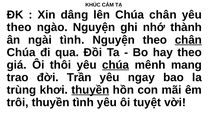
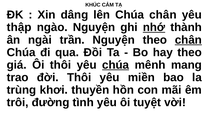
theo: theo -> thập (19, 27)
nhớ underline: none -> present (154, 27)
ngài tình: tình -> trần (72, 40)
đời Trần: Trần -> Thôi (79, 77)
ngay: ngay -> miền (141, 77)
thuyền underline: present -> none (90, 90)
trôi thuyền: thuyền -> đường (51, 102)
